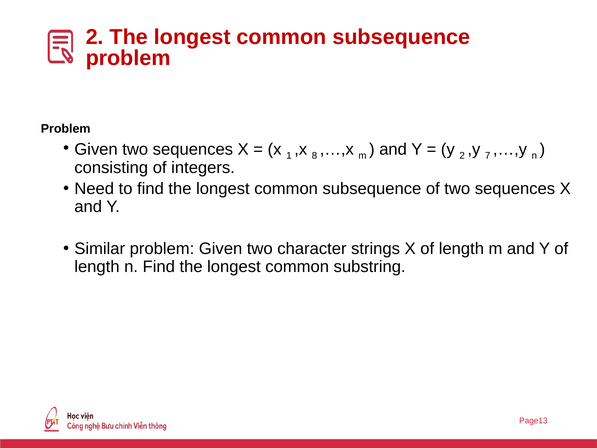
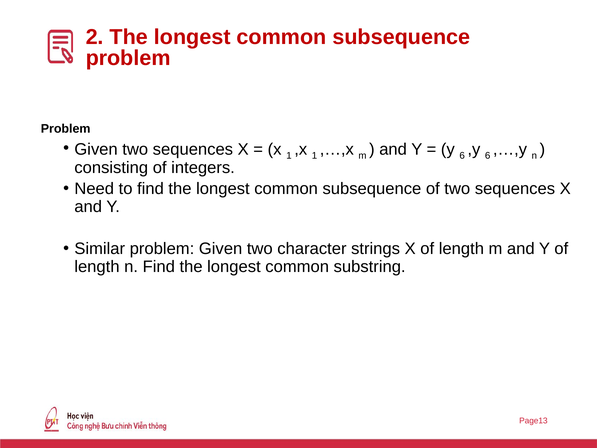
,x 8: 8 -> 1 (314, 156)
y 2: 2 -> 6 (462, 156)
,y 7: 7 -> 6 (488, 156)
